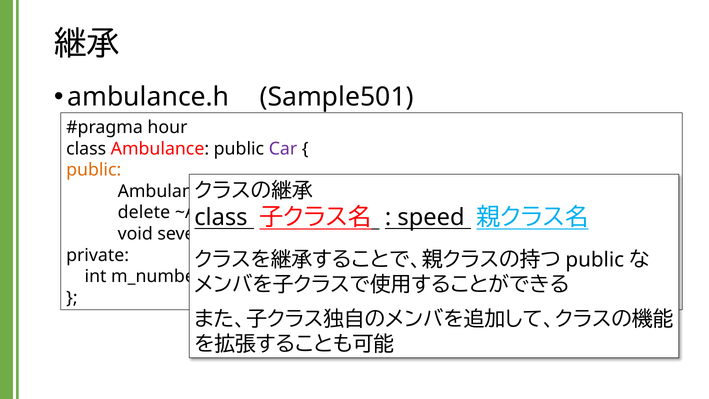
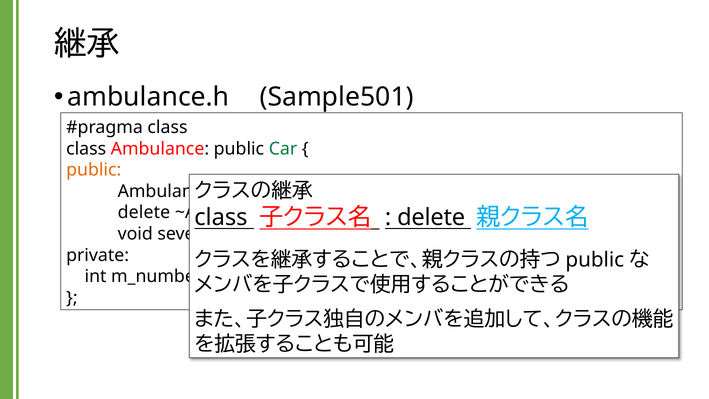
hour: hour -> class (168, 127)
Car colour: purple -> green (283, 149)
speed: speed -> delete (431, 218)
